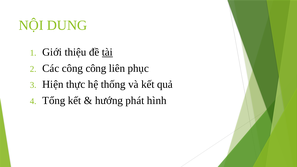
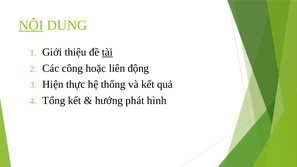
NỘI underline: none -> present (31, 25)
công công: công -> hoặc (96, 68)
phục: phục -> động (138, 68)
